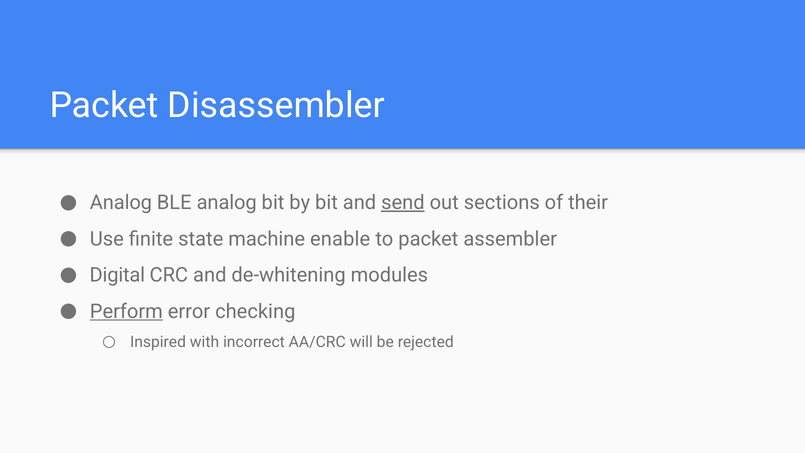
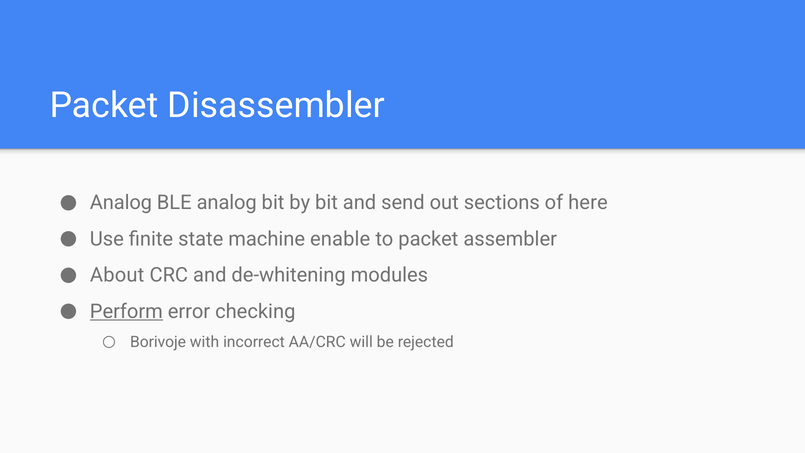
send underline: present -> none (403, 203)
their: their -> here (588, 203)
Digital: Digital -> About (117, 275)
Inspired: Inspired -> Borivoje (158, 342)
